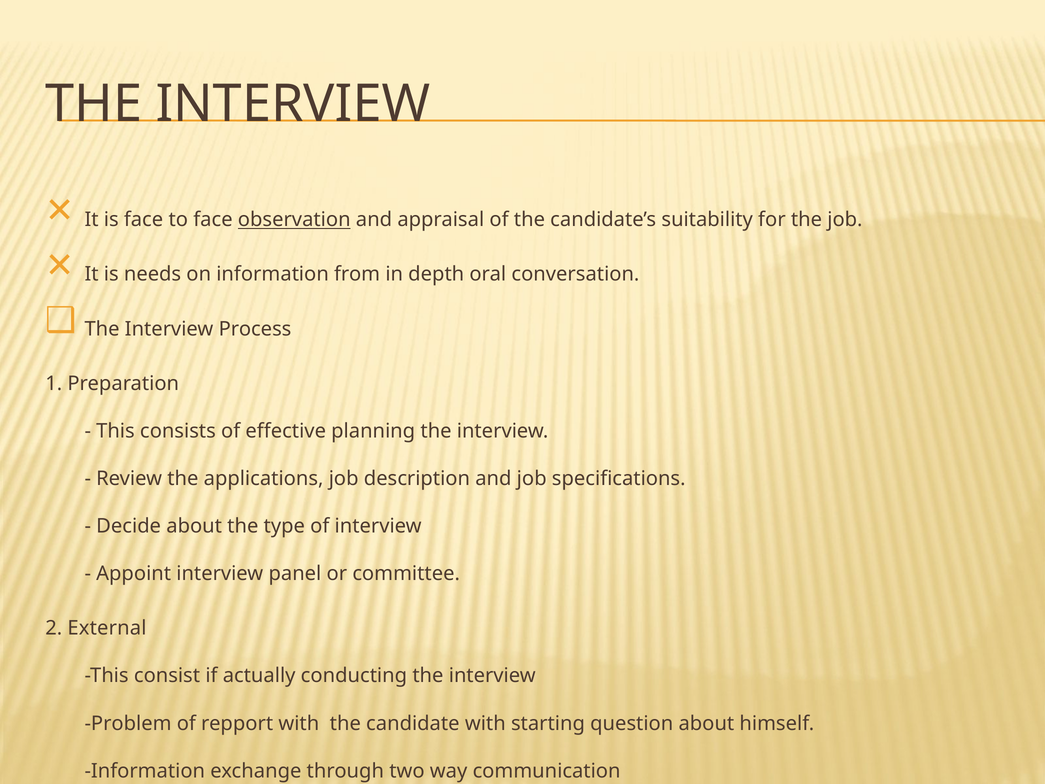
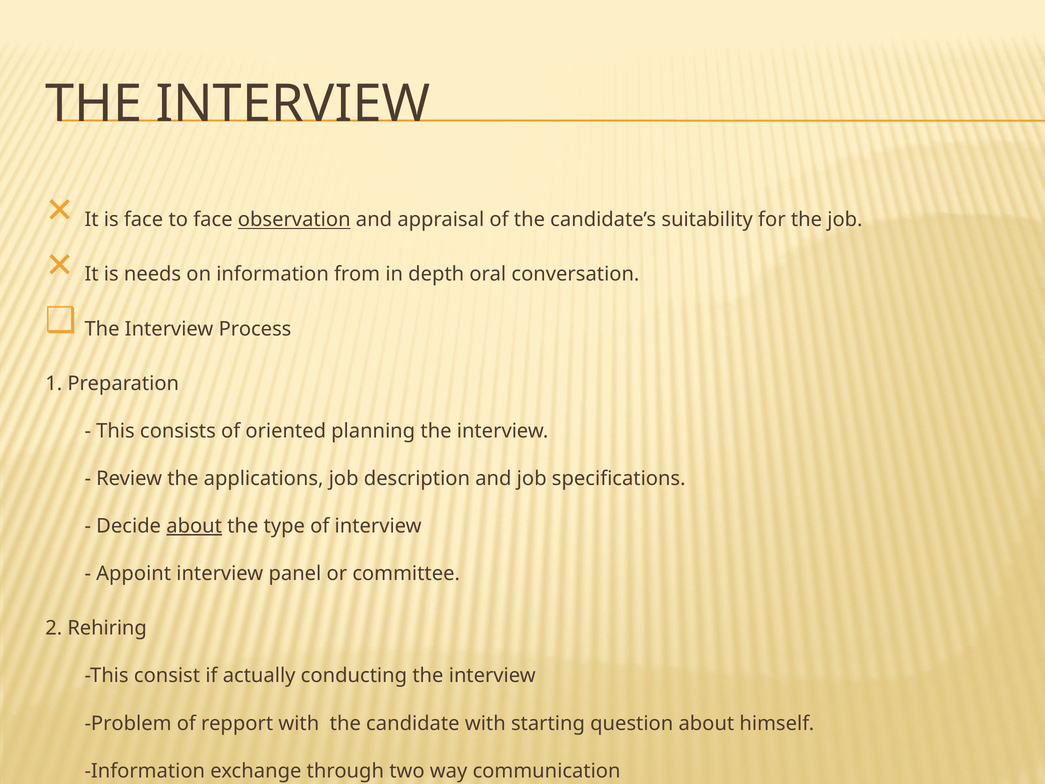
effective: effective -> oriented (286, 431)
about underline: none -> present (194, 526)
External: External -> Rehiring (107, 628)
